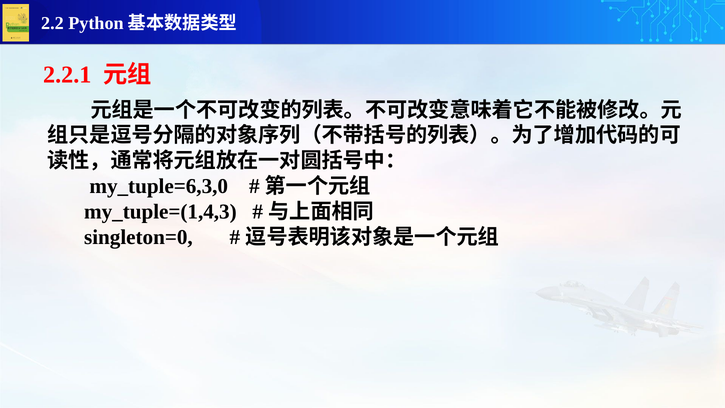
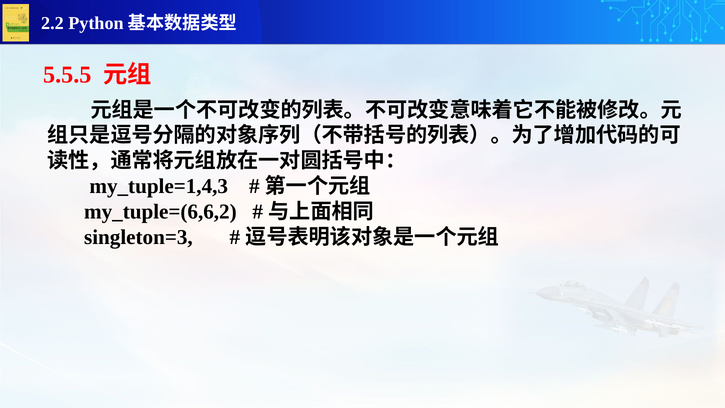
2.2.1: 2.2.1 -> 5.5.5 (67, 75)
my_tuple=6,3,0: my_tuple=6,3,0 -> my_tuple=1,4,3 (159, 186)
my_tuple=(1,4,3: my_tuple=(1,4,3 -> my_tuple=(6,6,2 (160, 212)
singleton=0: singleton=0 -> singleton=3 (138, 237)
